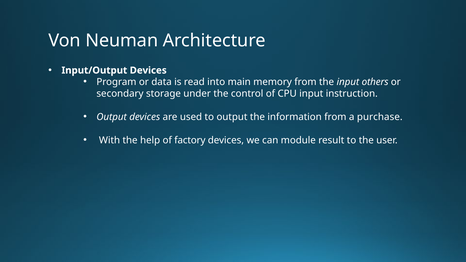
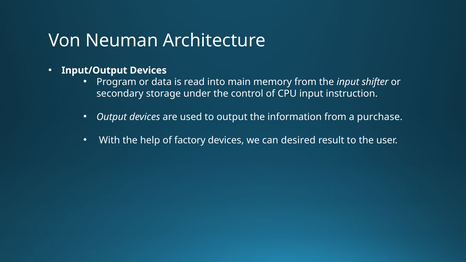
others: others -> shifter (375, 82)
module: module -> desired (298, 140)
